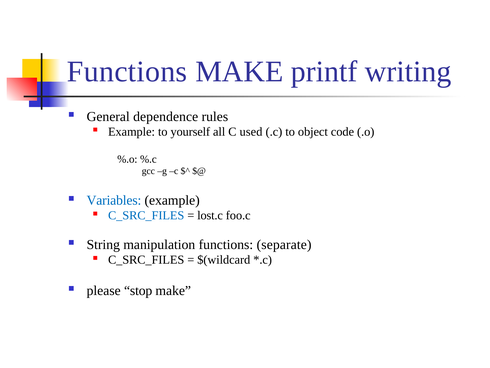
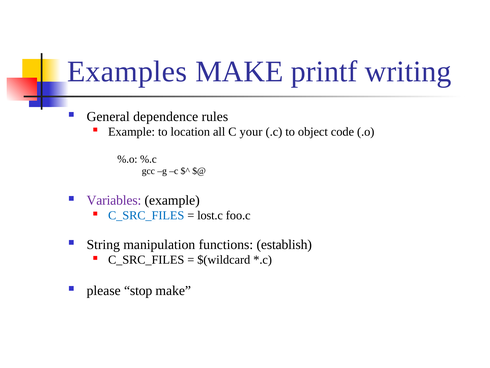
Functions: Functions -> Examples (127, 71)
yourself: yourself -> location (190, 131)
used: used -> your (251, 131)
Variables colour: blue -> purple (114, 200)
separate: separate -> establish (284, 244)
